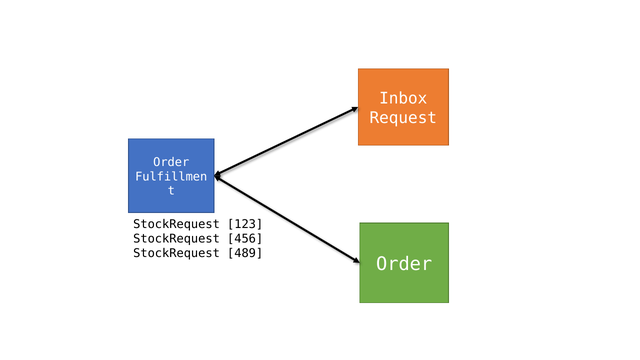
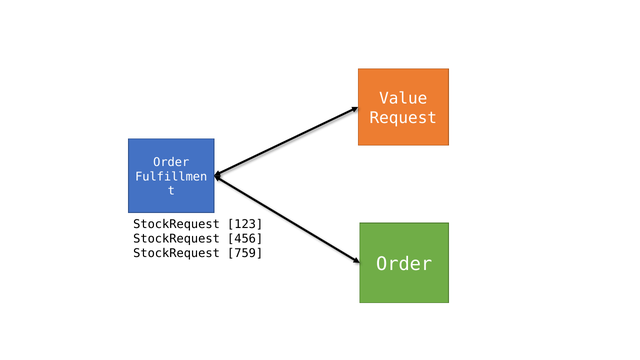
Inbox: Inbox -> Value (403, 99)
489: 489 -> 759 (245, 253)
